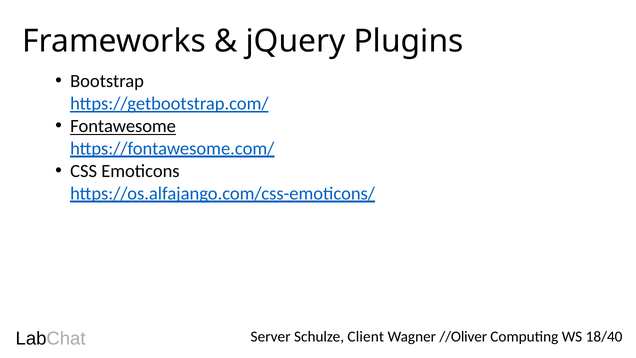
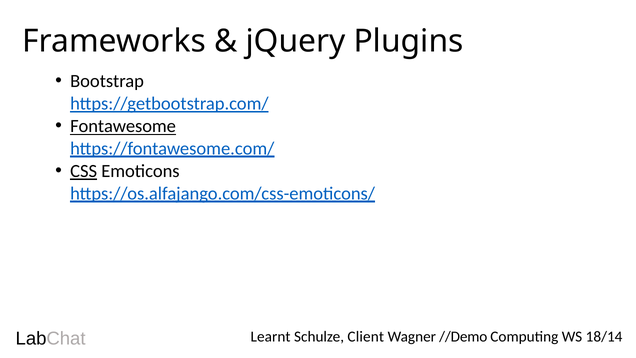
CSS underline: none -> present (84, 171)
Server: Server -> Learnt (271, 337)
//Oliver: //Oliver -> //Demo (463, 337)
18/40: 18/40 -> 18/14 (604, 337)
